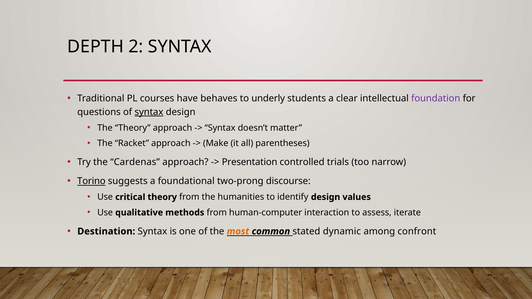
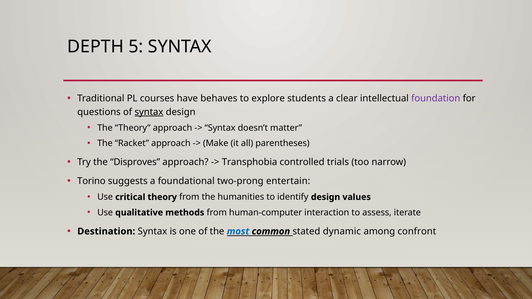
2: 2 -> 5 (136, 47)
underly: underly -> explore (268, 99)
Cardenas: Cardenas -> Disproves (135, 162)
Presentation: Presentation -> Transphobia (250, 162)
Torino underline: present -> none (91, 181)
discourse: discourse -> entertain (288, 181)
most colour: orange -> blue (238, 232)
